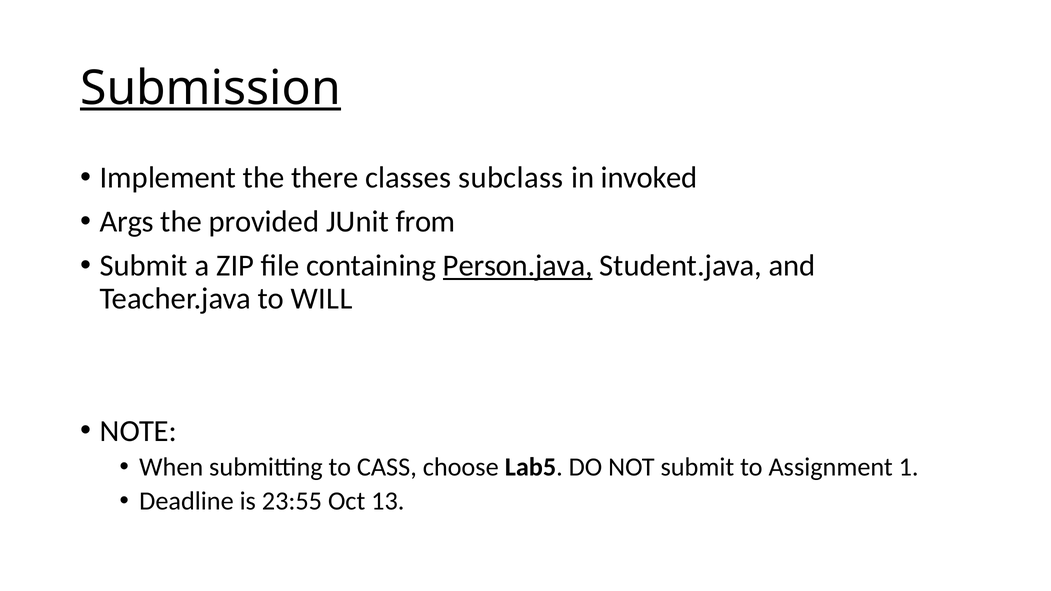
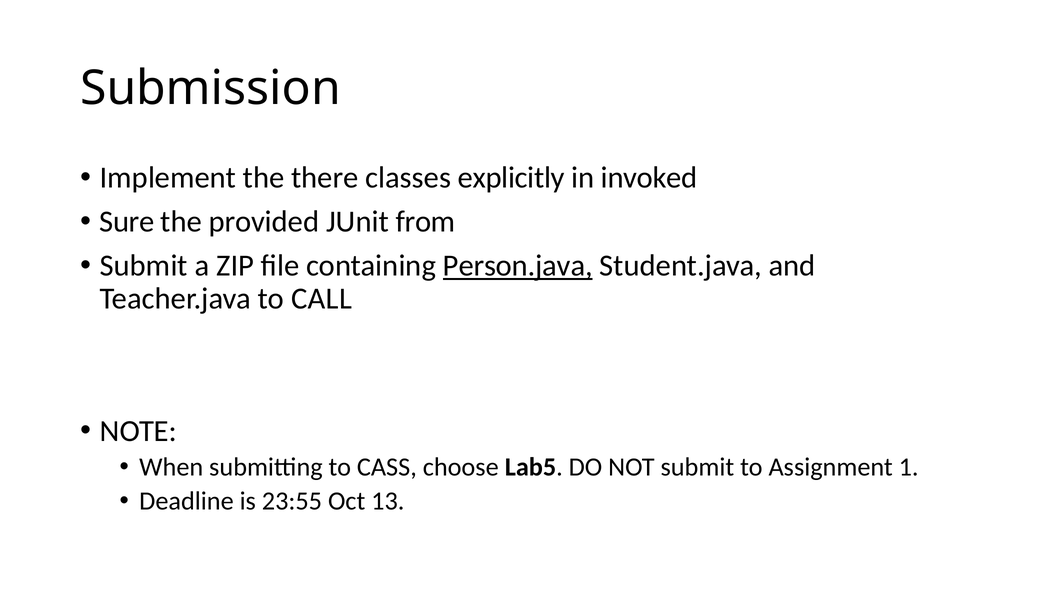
Submission underline: present -> none (210, 88)
subclass: subclass -> explicitly (511, 178)
Args: Args -> Sure (127, 222)
WILL: WILL -> CALL (322, 299)
